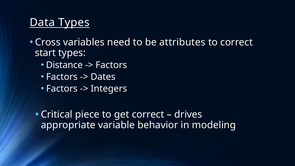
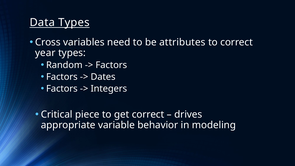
start: start -> year (45, 53)
Distance: Distance -> Random (64, 65)
